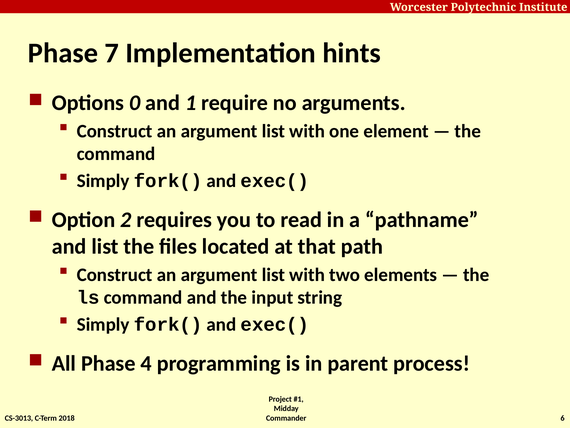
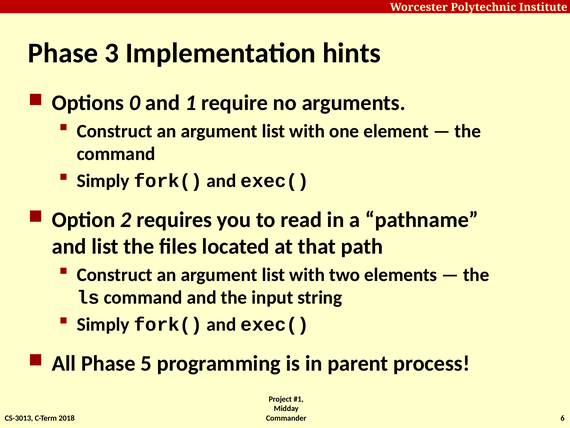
7: 7 -> 3 (112, 53)
4: 4 -> 5 (146, 363)
